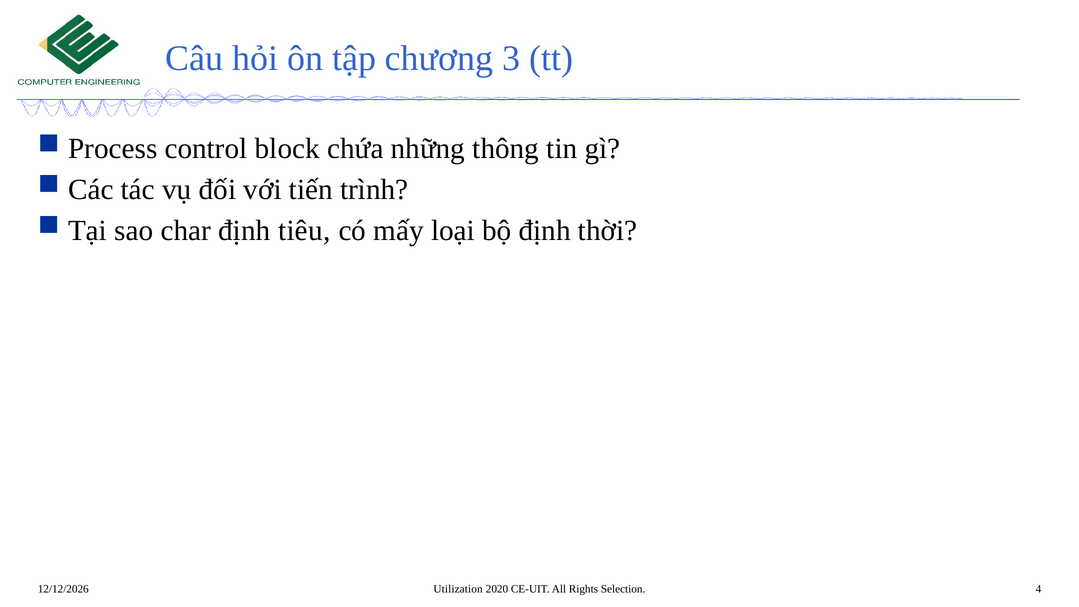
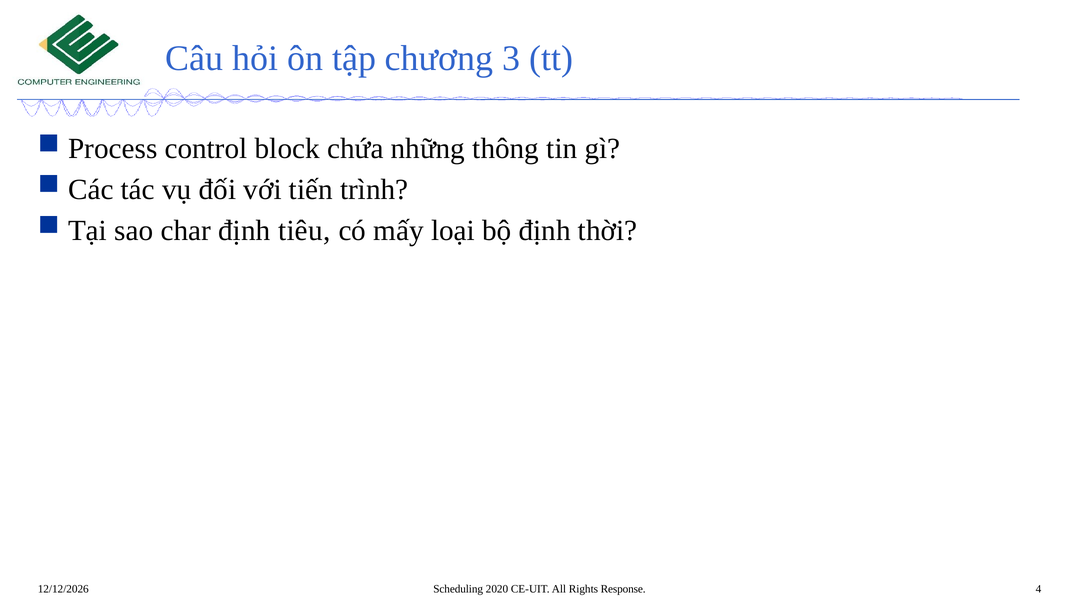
Utilization: Utilization -> Scheduling (458, 589)
Selection: Selection -> Response (623, 589)
